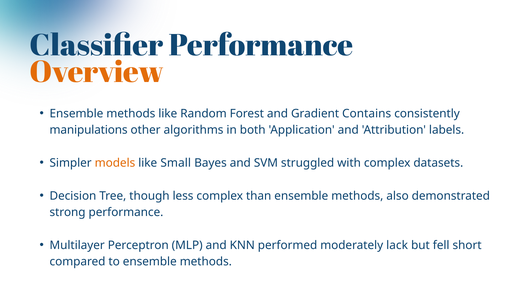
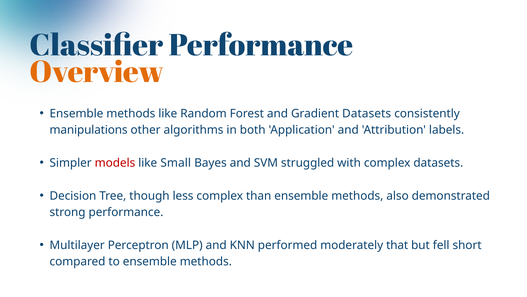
Gradient Contains: Contains -> Datasets (367, 113)
models colour: orange -> red (115, 163)
lack: lack -> that (397, 245)
